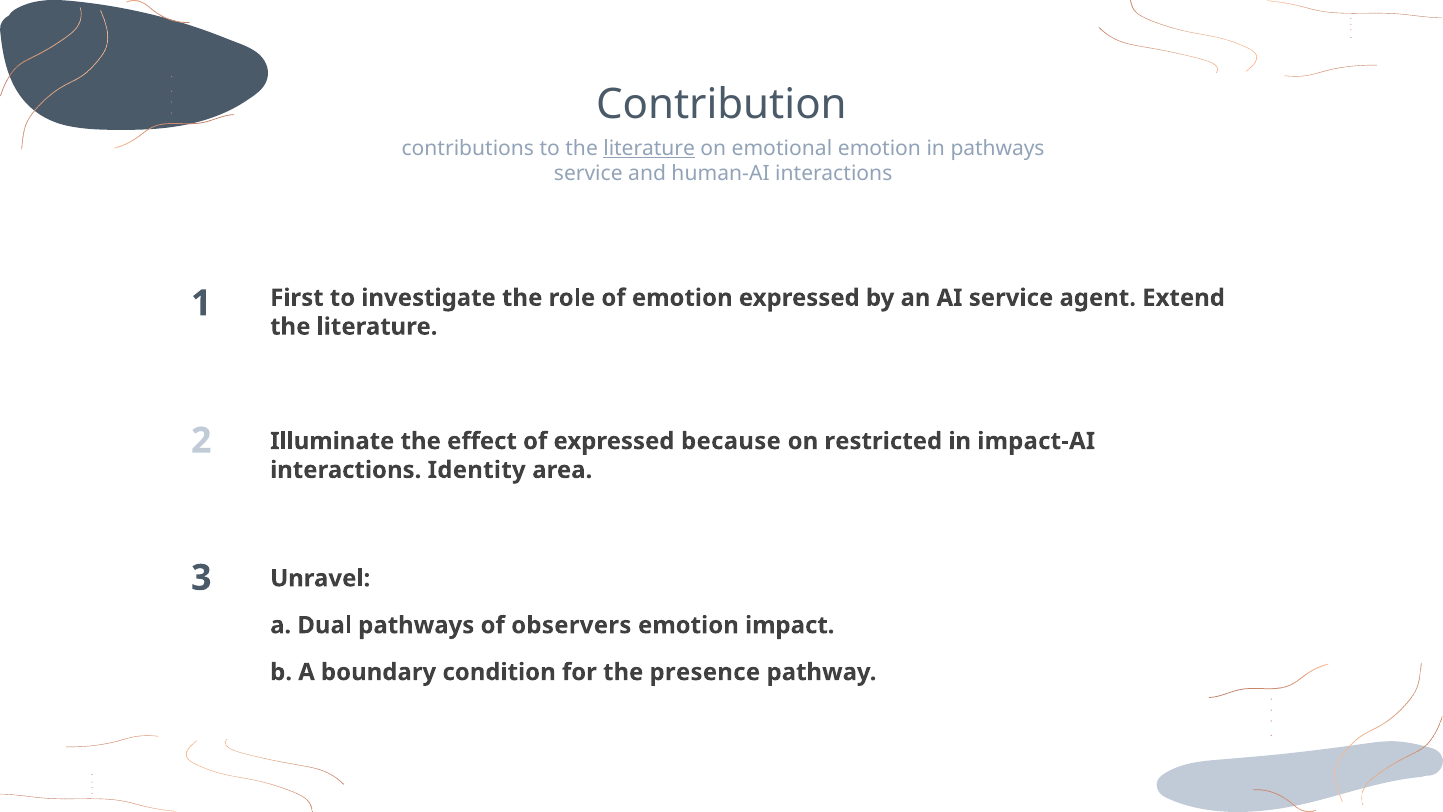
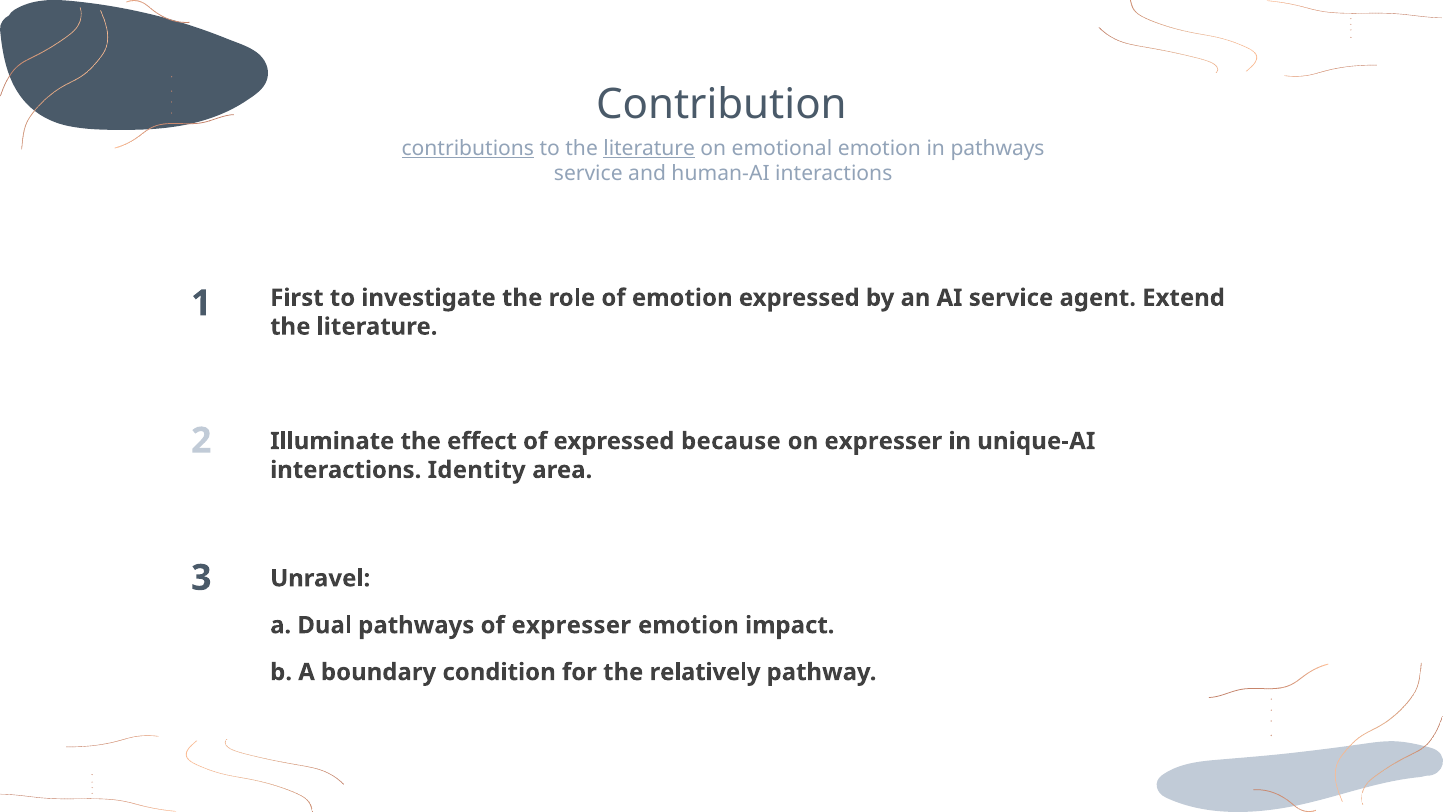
contributions underline: none -> present (468, 148)
on restricted: restricted -> expresser (883, 441)
impact-AI: impact-AI -> unique-AI (1036, 441)
of observers: observers -> expresser (571, 625)
presence: presence -> relatively (705, 672)
